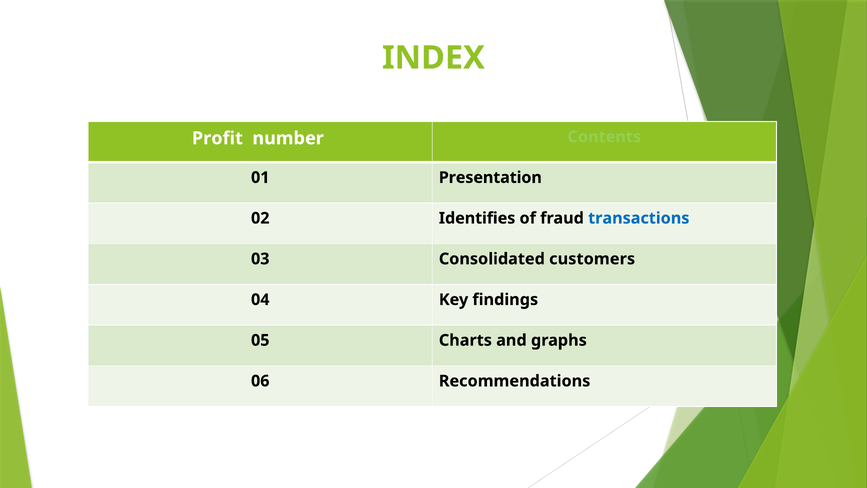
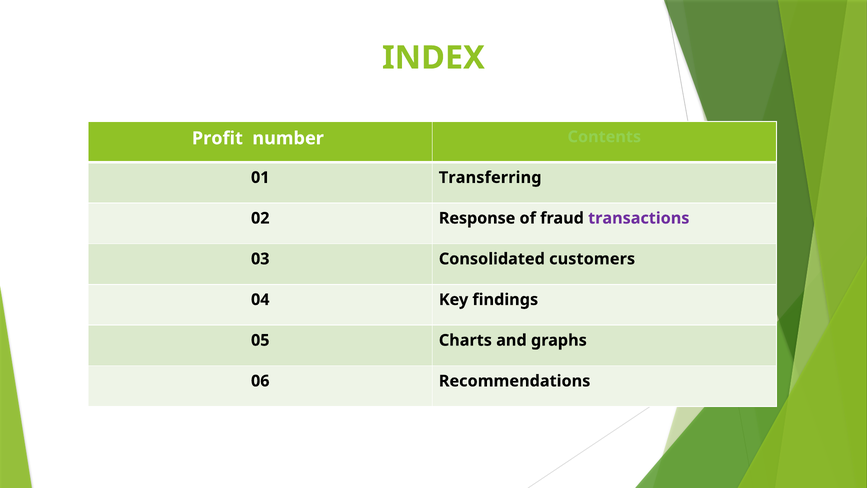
Presentation: Presentation -> Transferring (490, 177)
Identifies: Identifies -> Response (477, 218)
transactions colour: blue -> purple (639, 218)
